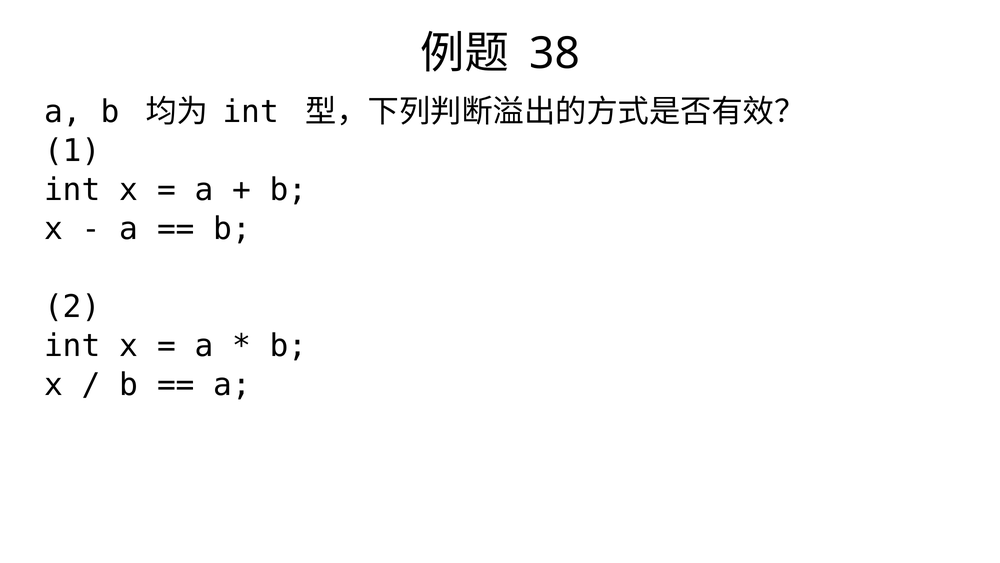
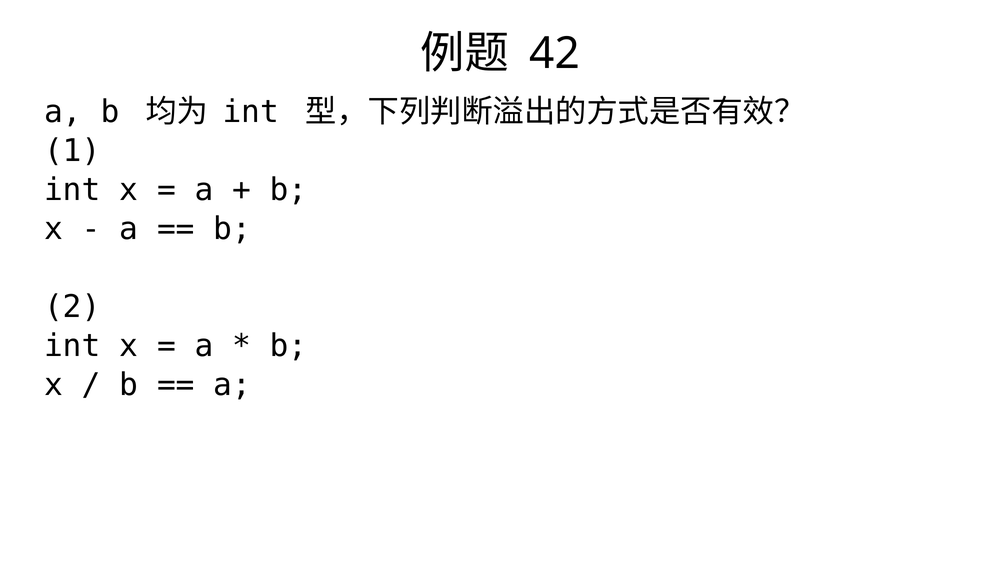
38: 38 -> 42 (555, 54)
